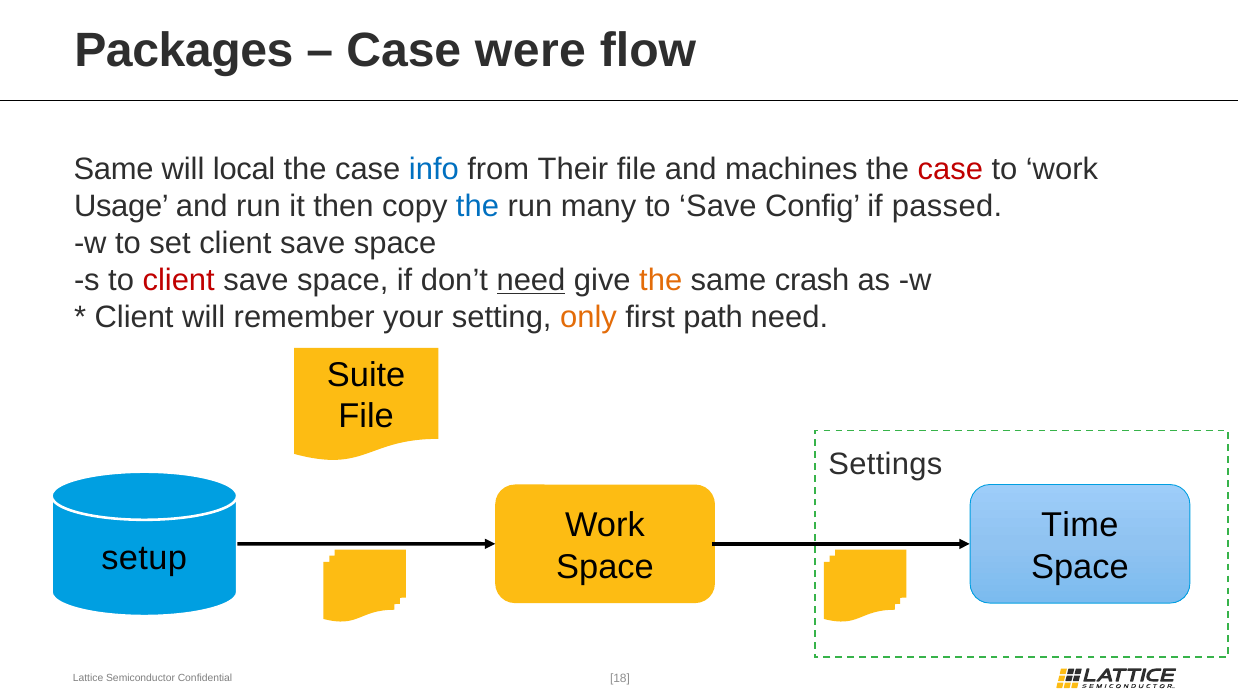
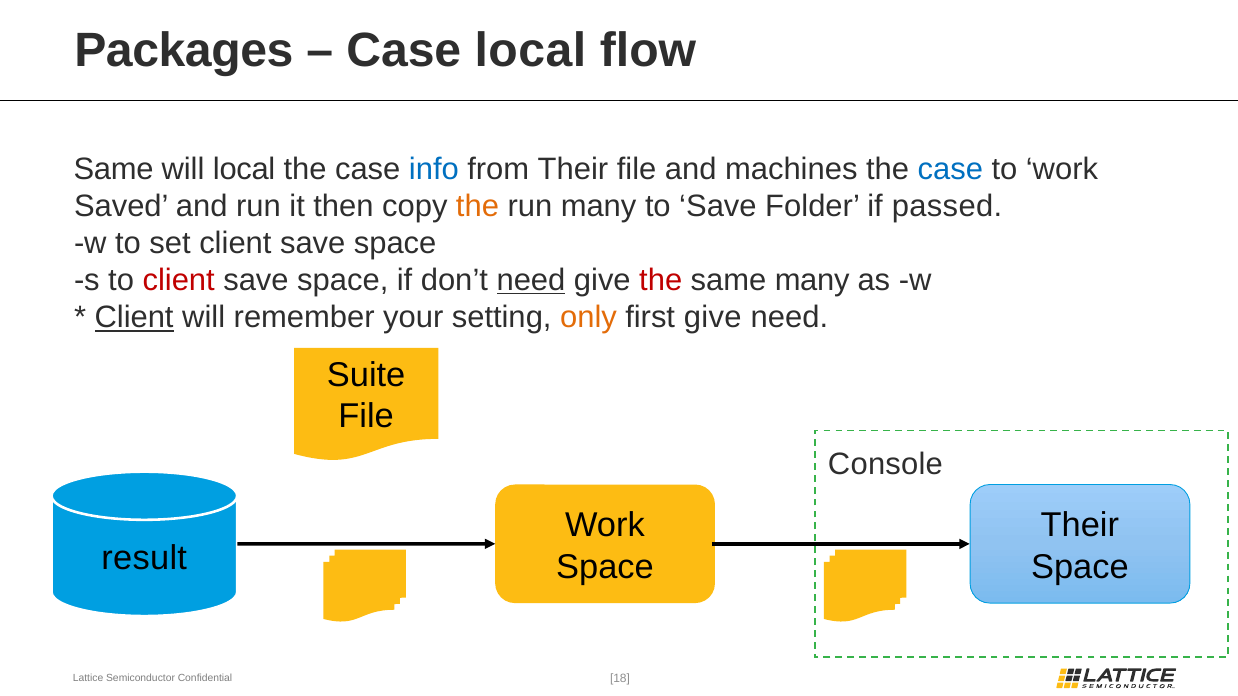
Case were: were -> local (530, 51)
case colour: red -> blue (950, 169)
Usage: Usage -> Saved (121, 206)
the colour: blue -> orange (477, 206)
Config: Config -> Folder (813, 206)
the colour: orange -> red (661, 280)
same crash: crash -> many (812, 280)
Client underline: none -> present (134, 317)
first path: path -> give (713, 317)
Settings: Settings -> Console (885, 464)
Time: Time -> Their (1080, 526)
setup: setup -> result (144, 559)
